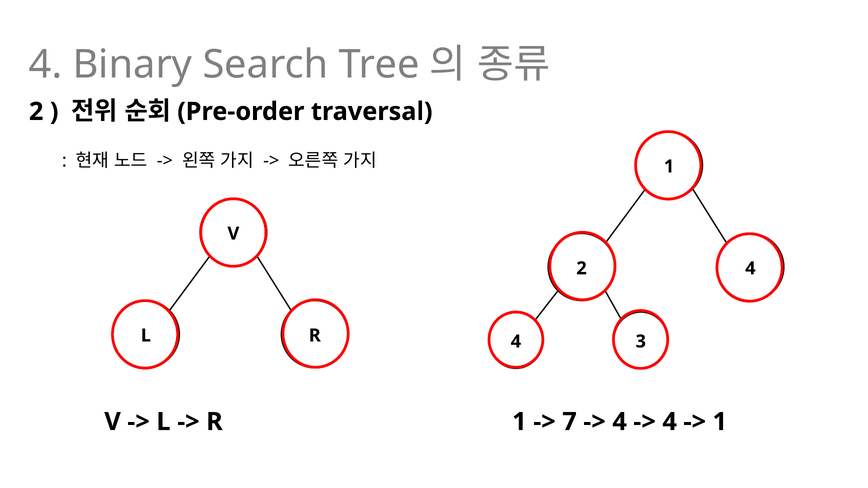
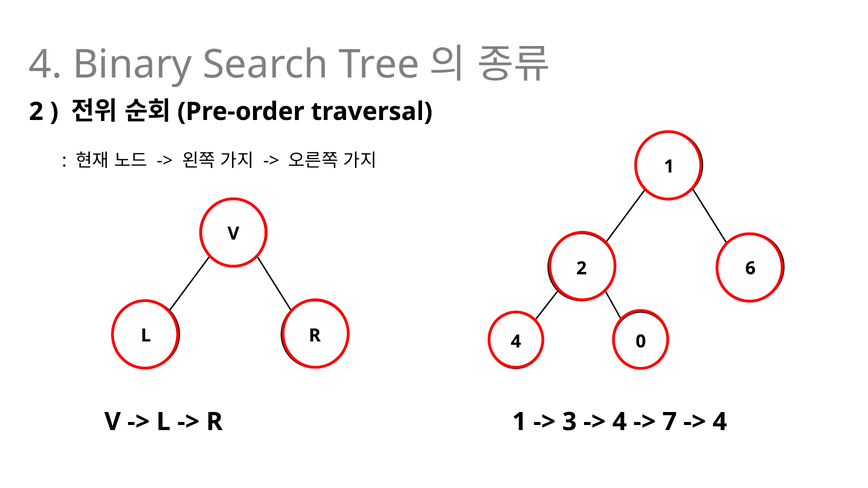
2 4: 4 -> 6 (750, 268)
3: 3 -> 0 (641, 342)
7: 7 -> 3 (570, 422)
4: 4 -> 7 (670, 422)
1: 1 -> 4 (720, 422)
